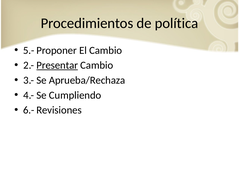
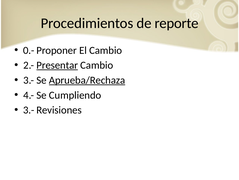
política: política -> reporte (177, 23)
5.-: 5.- -> 0.- (29, 50)
Aprueba/Rechaza underline: none -> present (87, 80)
6.-: 6.- -> 3.- (29, 110)
